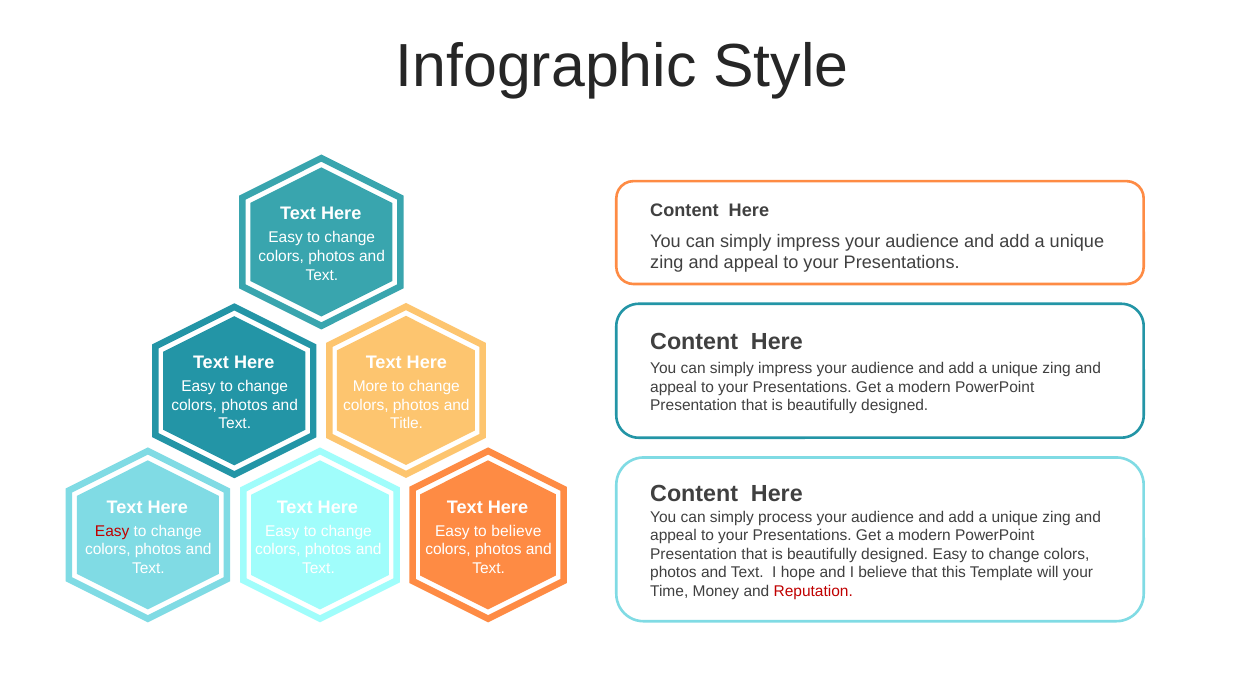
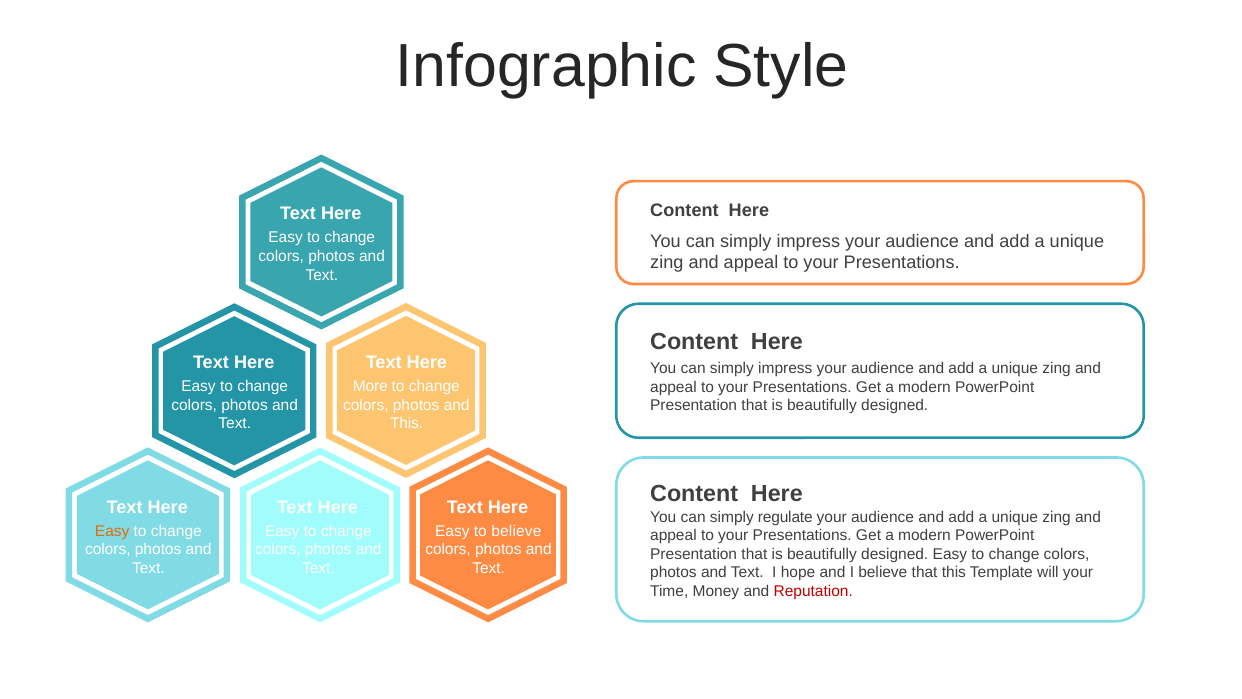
Title: Title -> This (407, 424)
process: process -> regulate (785, 517)
Easy colour: red -> orange (112, 531)
